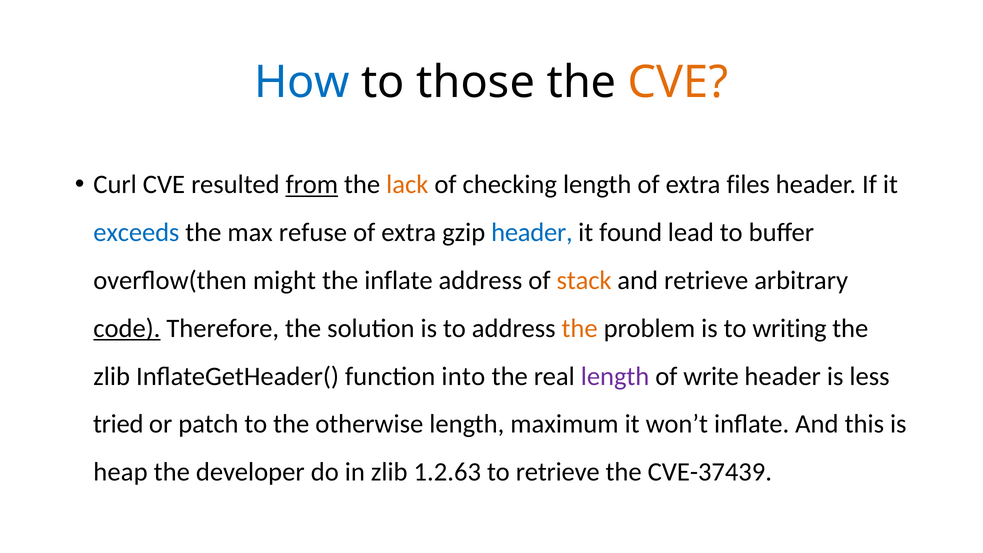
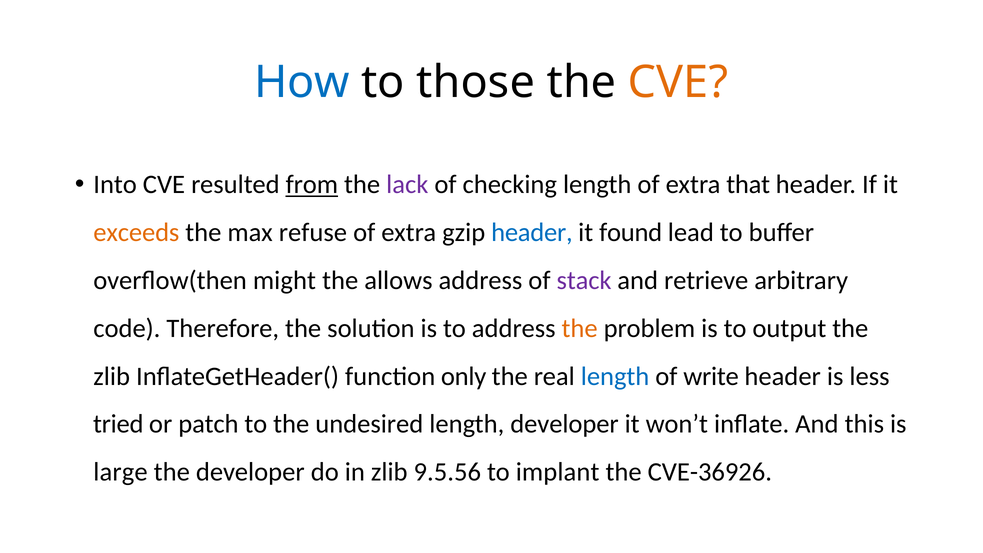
Curl: Curl -> Into (115, 185)
lack colour: orange -> purple (407, 185)
files: files -> that (748, 185)
exceeds colour: blue -> orange (136, 233)
the inflate: inflate -> allows (398, 280)
stack colour: orange -> purple (584, 280)
code underline: present -> none (127, 328)
writing: writing -> output (789, 328)
into: into -> only (464, 376)
length colour: purple -> blue (615, 376)
otherwise: otherwise -> undesired (369, 424)
length maximum: maximum -> developer (564, 424)
heap: heap -> large (121, 472)
1.2.63: 1.2.63 -> 9.5.56 (447, 472)
to retrieve: retrieve -> implant (558, 472)
CVE-37439: CVE-37439 -> CVE-36926 (710, 472)
